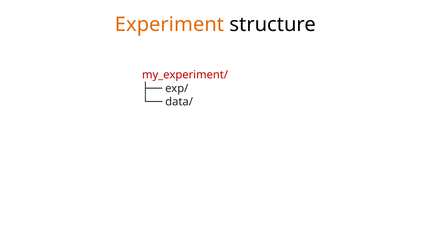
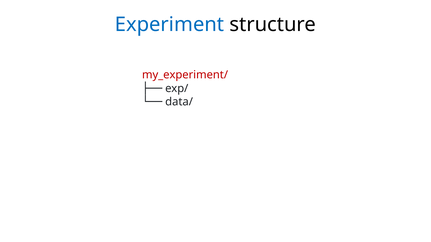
Experiment colour: orange -> blue (170, 25)
